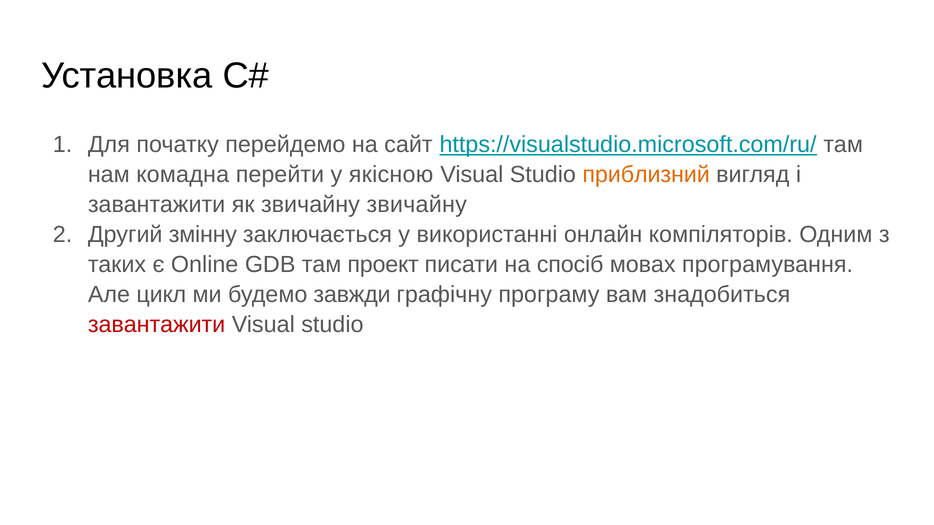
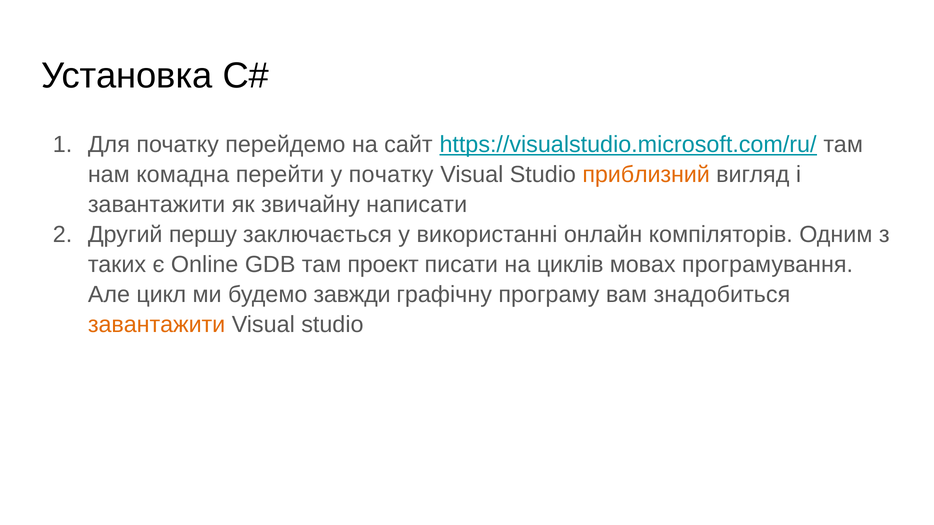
у якісною: якісною -> початку (391, 174)
звичайну звичайну: звичайну -> написати (417, 205)
змінну: змінну -> першу (203, 235)
спосіб: спосіб -> циклів (570, 265)
завантажити colour: red -> orange (157, 325)
